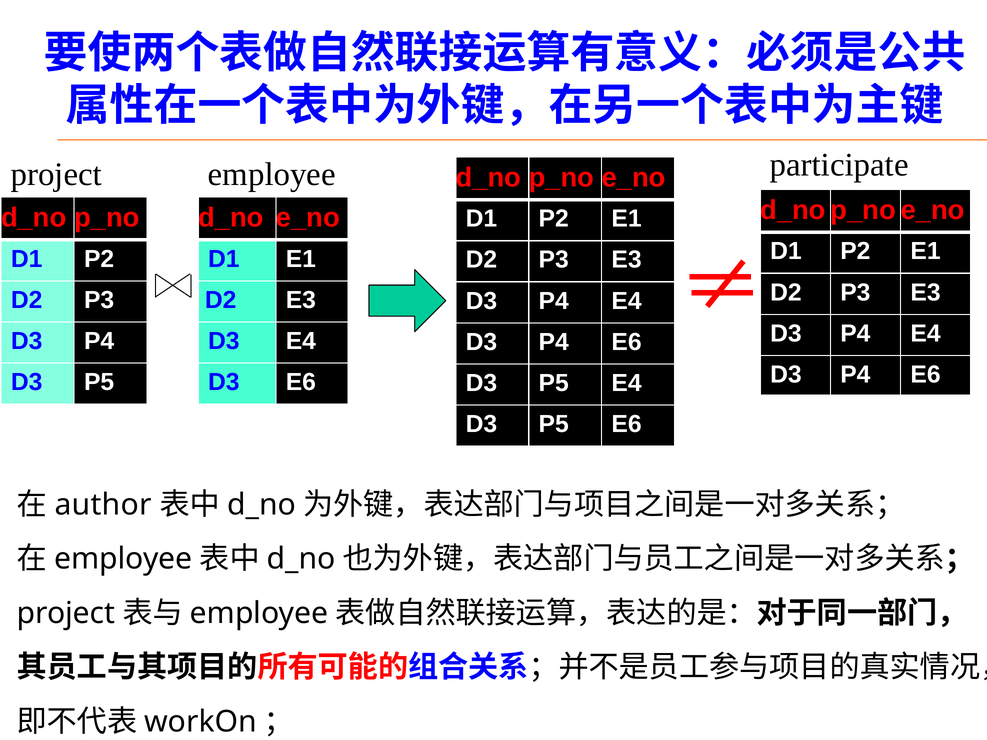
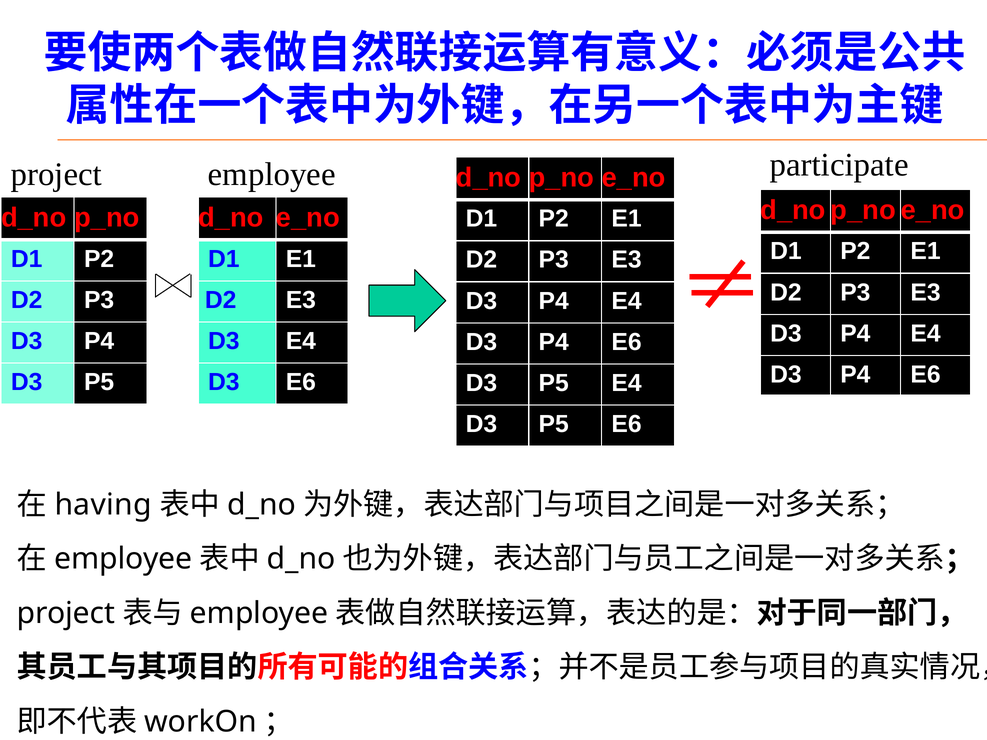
author: author -> having (103, 505)
